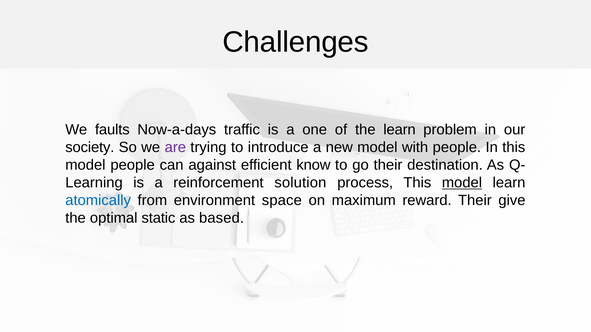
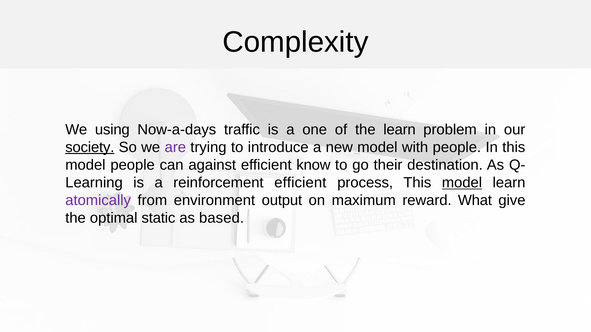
Challenges: Challenges -> Complexity (295, 42)
faults: faults -> using (112, 130)
society underline: none -> present (90, 147)
reinforcement solution: solution -> efficient (300, 183)
atomically colour: blue -> purple (98, 201)
space: space -> output (282, 201)
reward Their: Their -> What (475, 201)
